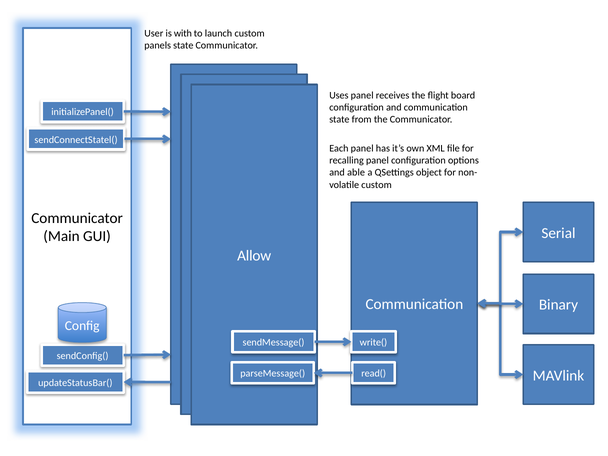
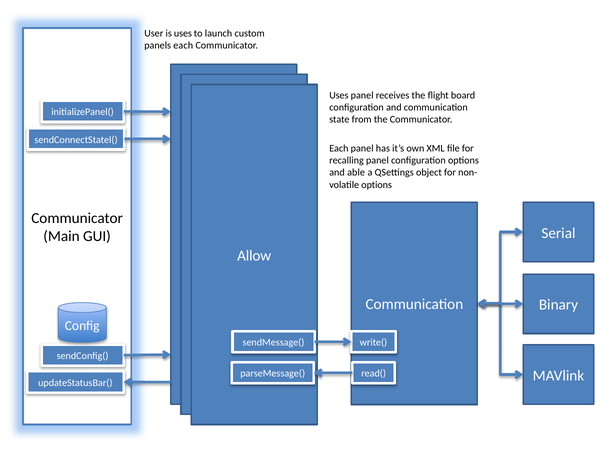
is with: with -> uses (183, 33)
panels state: state -> each (183, 45)
custom: custom -> options (377, 185)
